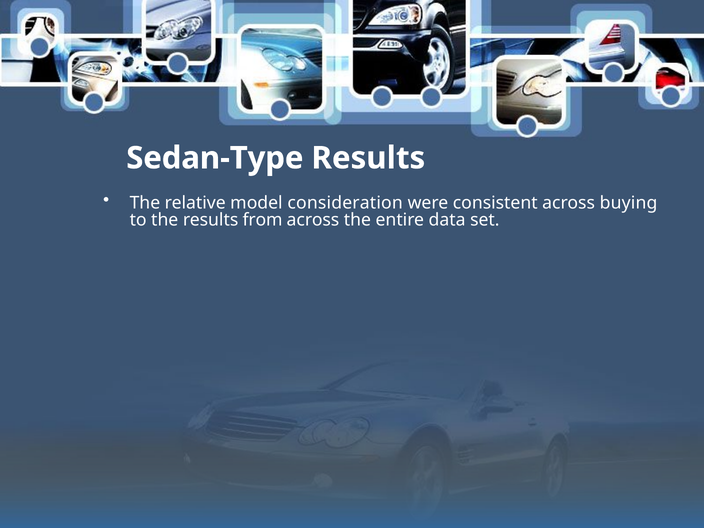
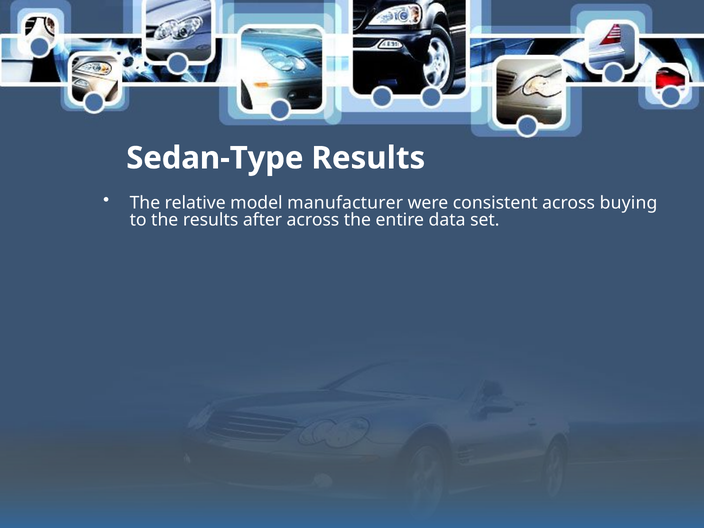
consideration: consideration -> manufacturer (345, 203)
from: from -> after (263, 220)
